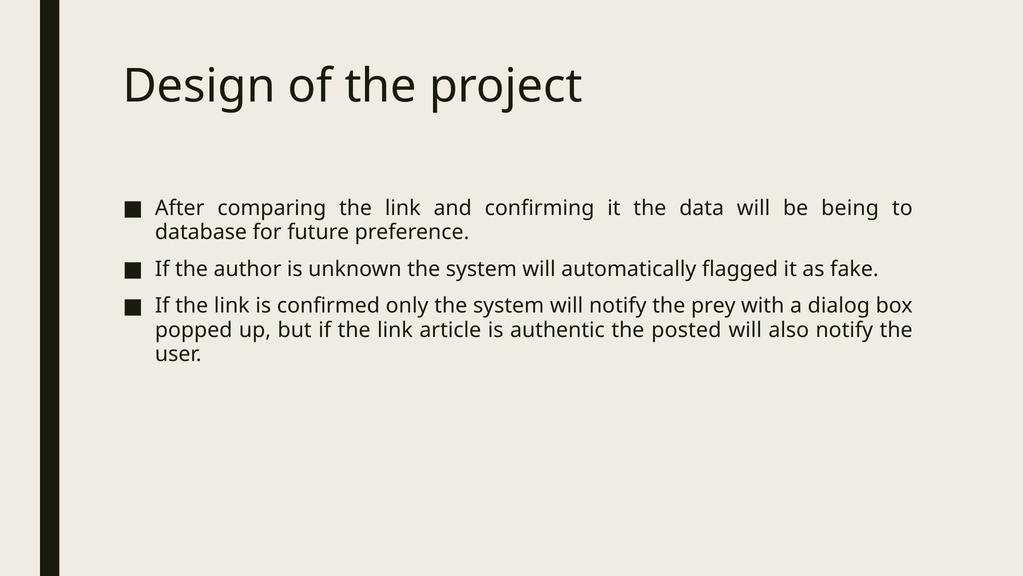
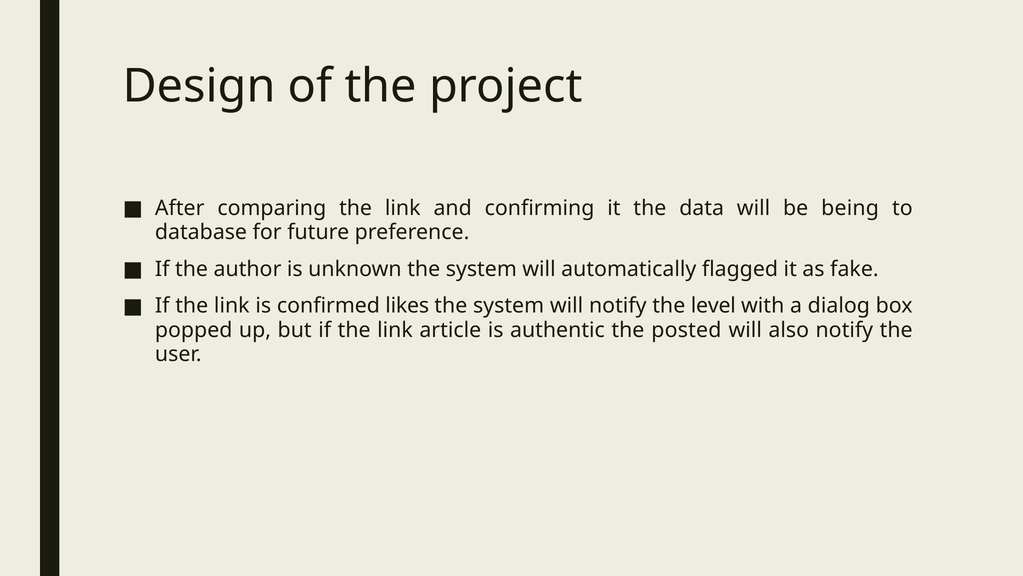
only: only -> likes (407, 306)
prey: prey -> level (713, 306)
